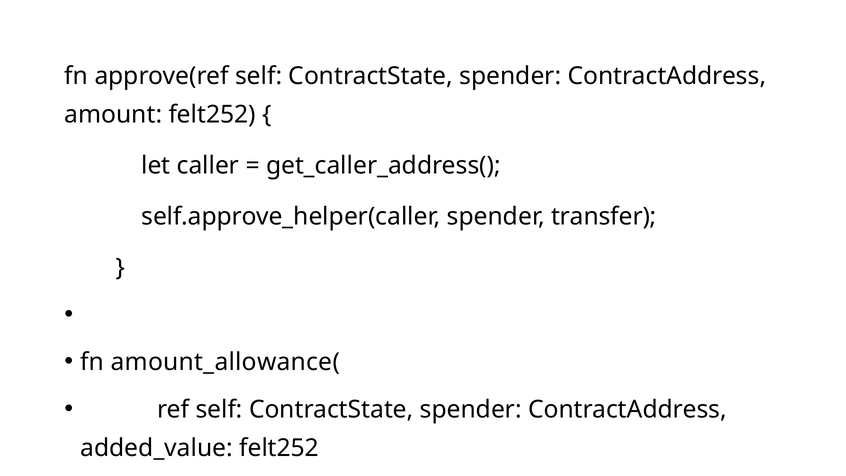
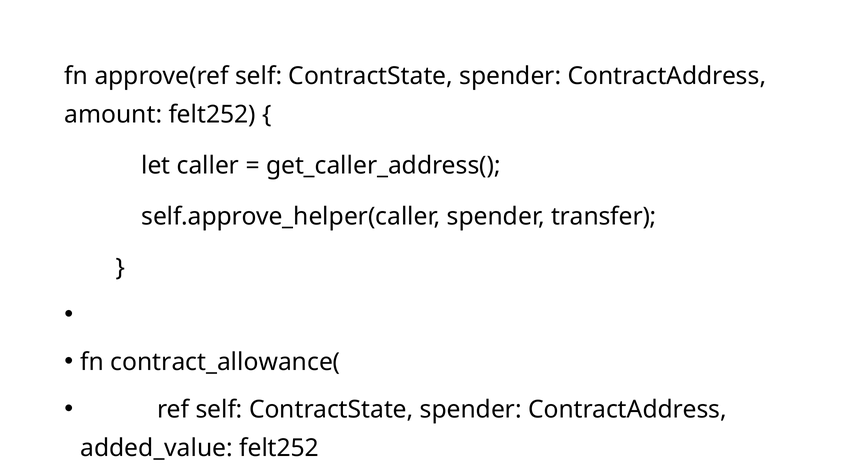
amount_allowance(: amount_allowance( -> contract_allowance( (225, 362)
